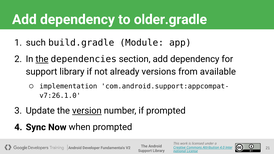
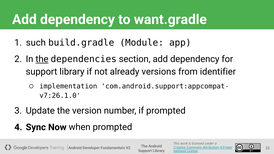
older.gradle: older.gradle -> want.gradle (170, 20)
available: available -> identifier (218, 72)
version underline: present -> none (87, 111)
